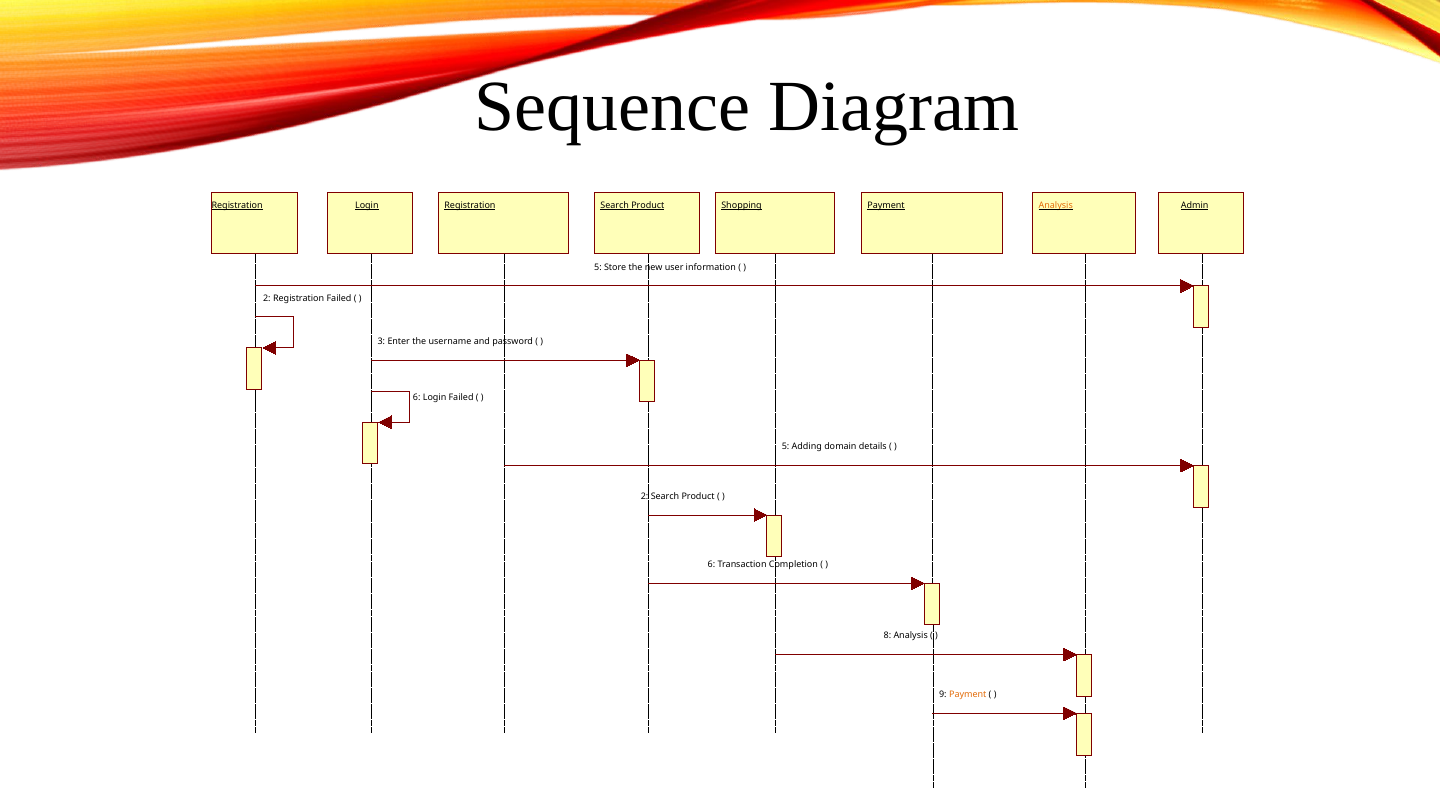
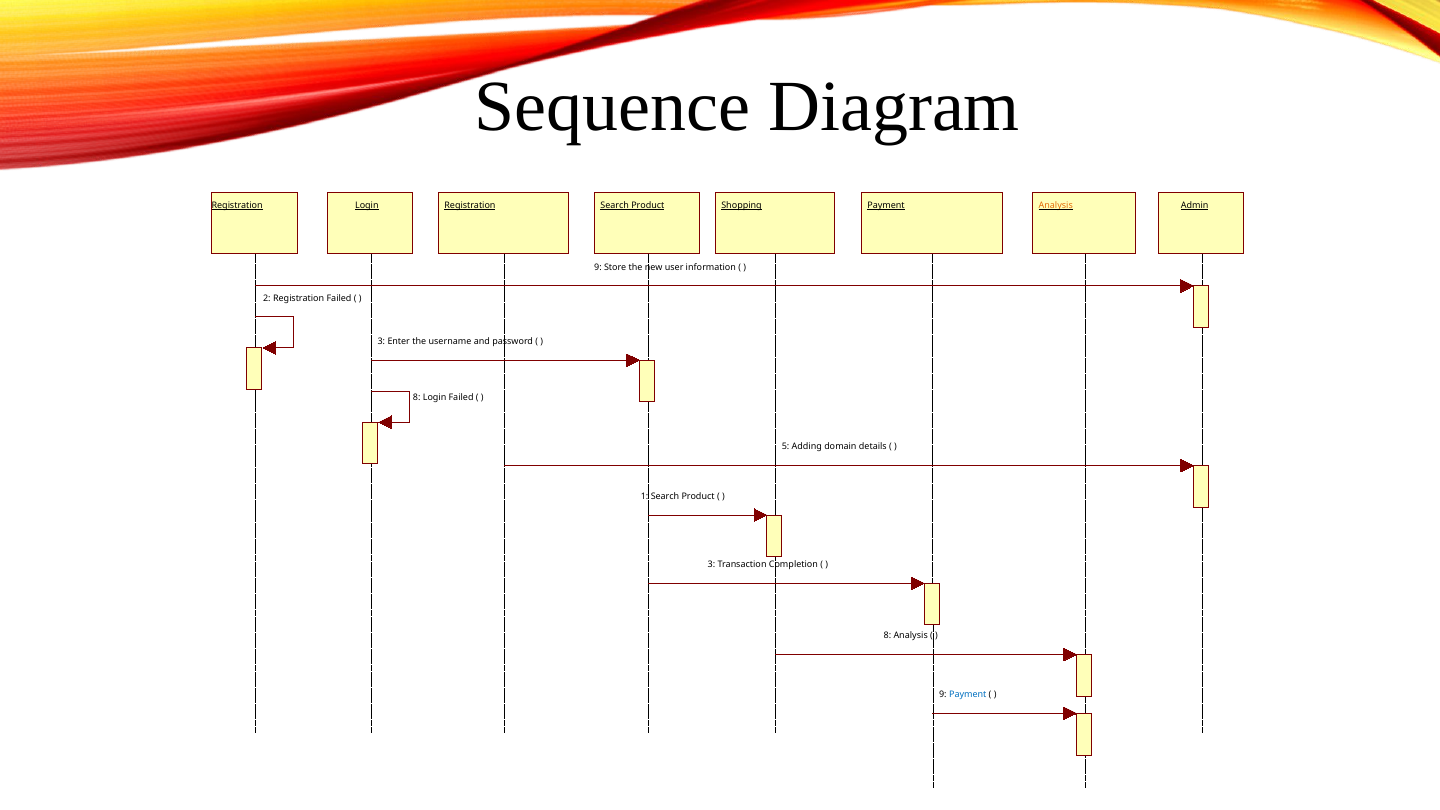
5: 5 -> 9 (598, 267)
6: 6 -> 8 (417, 397)
2: 2 -> 1 (645, 496)
6: 6 -> 3 (711, 564)
Payment colour: orange -> blue (968, 695)
